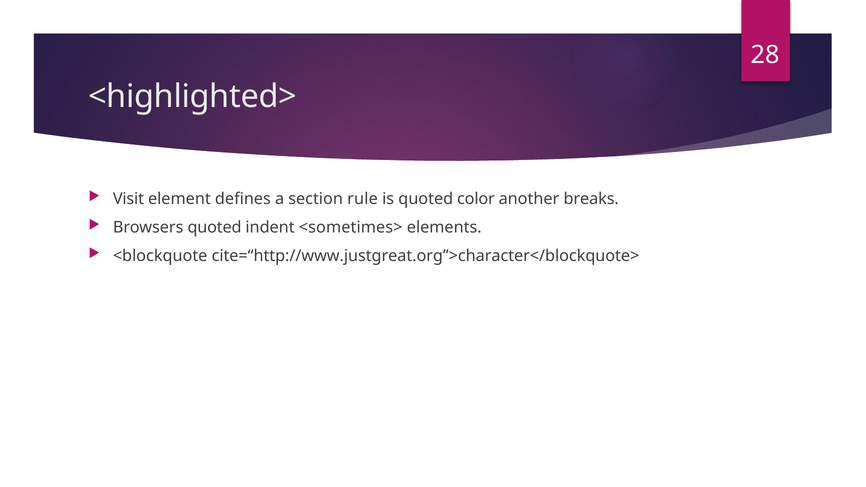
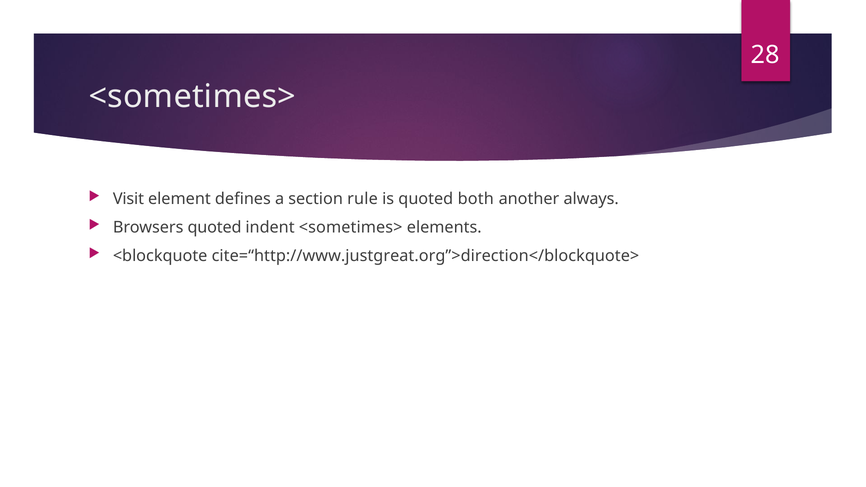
<highlighted>: <highlighted> -> <sometimes> (192, 97)
color: color -> both (476, 199)
breaks: breaks -> always (591, 199)
cite=“http://www.justgreat.org”>character</blockquote>: cite=“http://www.justgreat.org”>character</blockquote> -> cite=“http://www.justgreat.org”>direction</blockquote> (425, 256)
